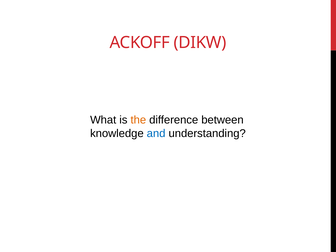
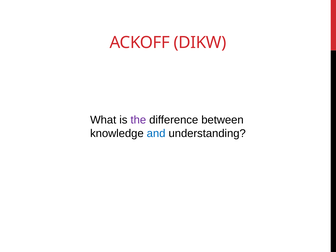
the colour: orange -> purple (138, 120)
